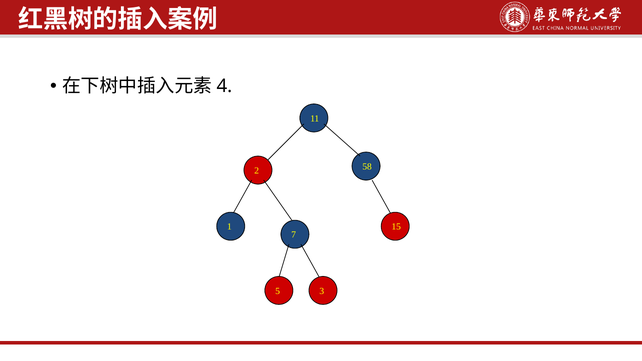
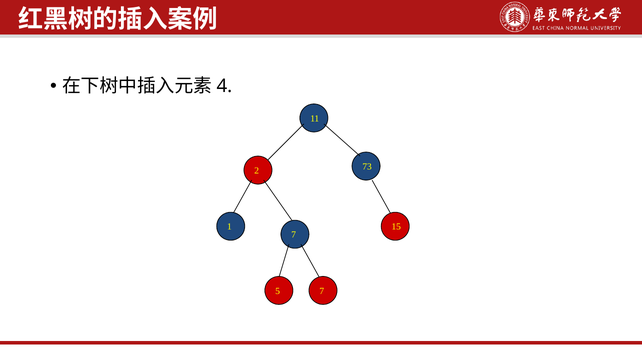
58: 58 -> 73 (367, 167)
5 3: 3 -> 7 (322, 291)
